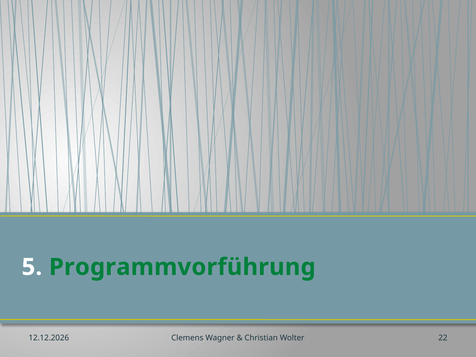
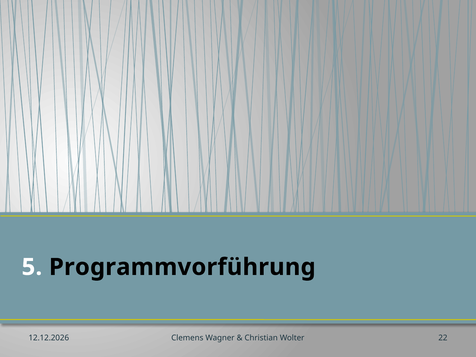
Programmvorführung colour: green -> black (182, 267)
